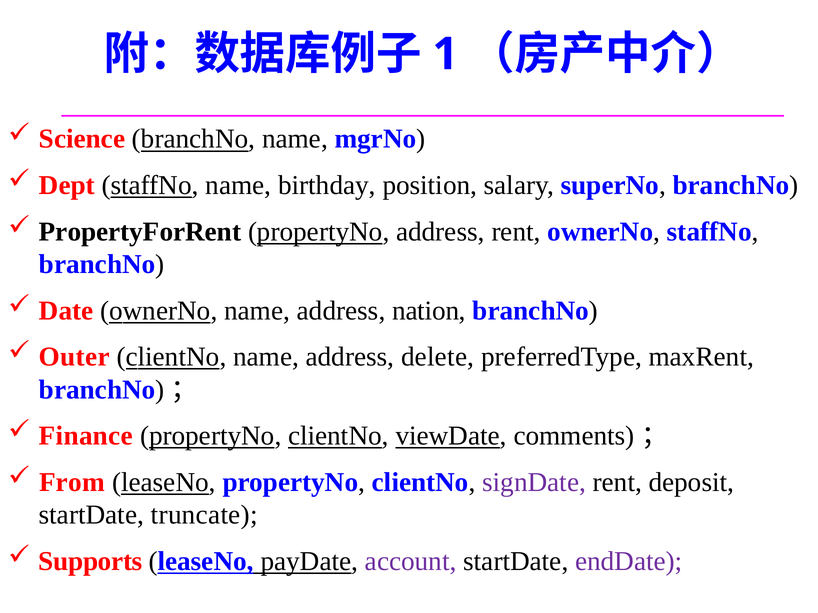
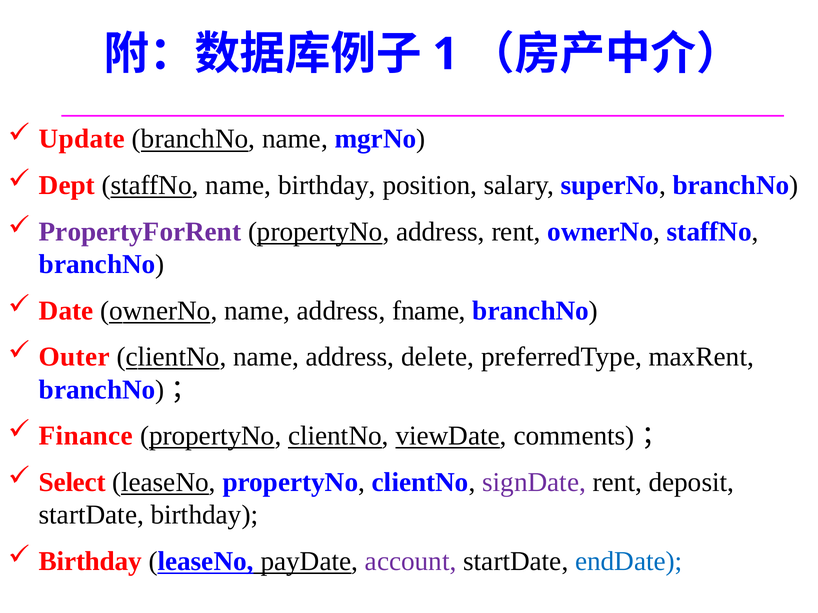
Science: Science -> Update (82, 139)
PropertyForRent colour: black -> purple (140, 232)
nation: nation -> fname (429, 311)
From: From -> Select (72, 483)
startDate truncate: truncate -> birthday (204, 515)
Supports: Supports -> Birthday (90, 562)
endDate colour: purple -> blue (629, 562)
